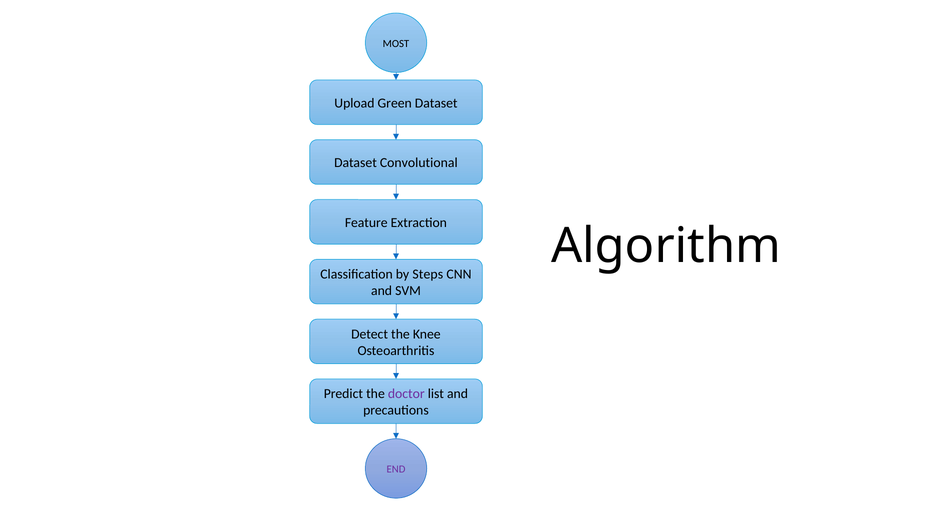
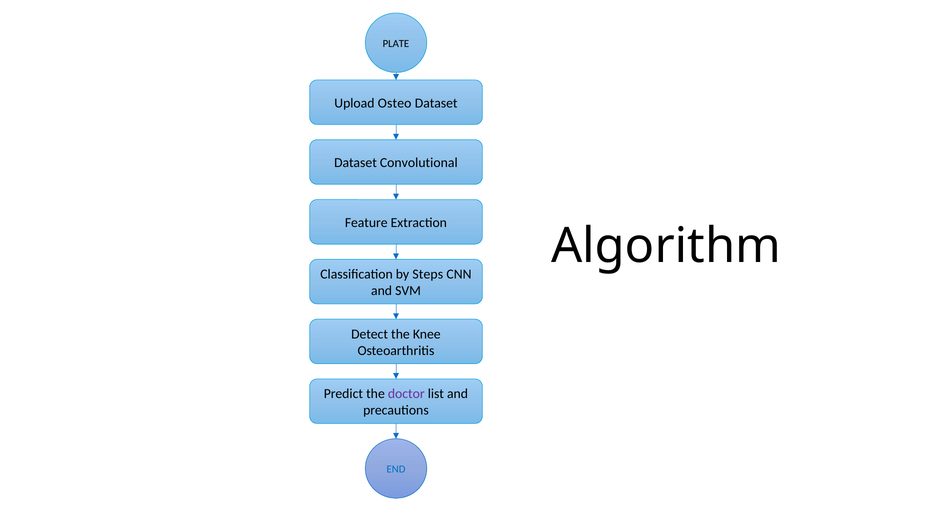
MOST: MOST -> PLATE (396, 43)
Green: Green -> Osteo (395, 103)
END colour: purple -> blue (396, 469)
